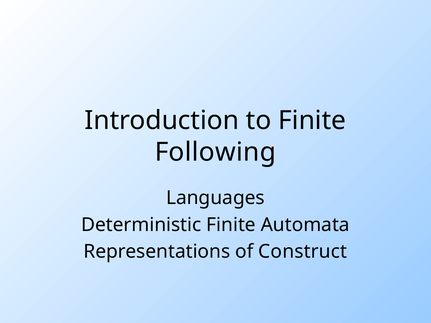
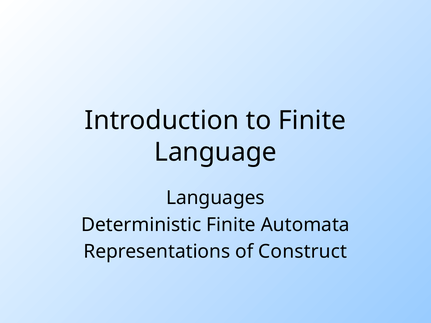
Following: Following -> Language (215, 152)
